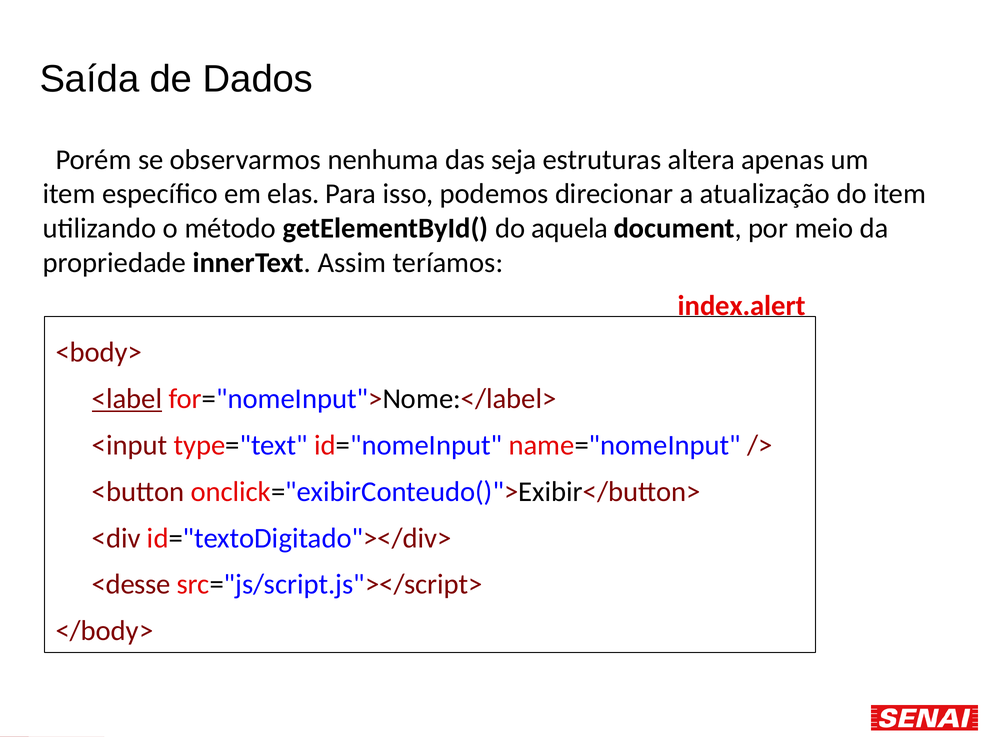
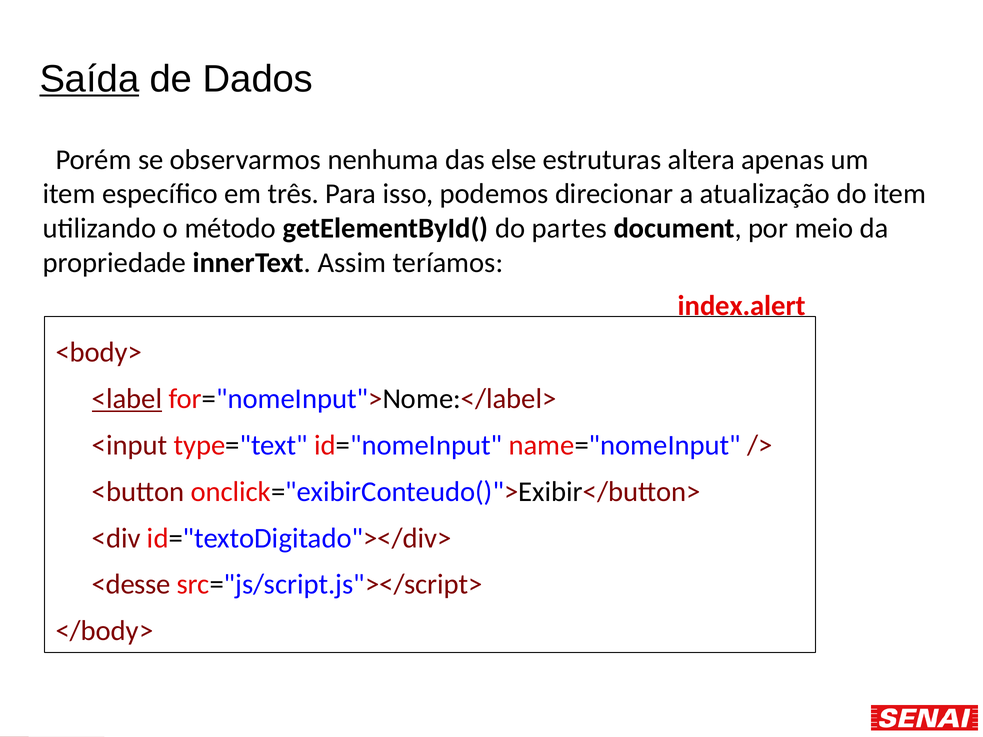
Saída underline: none -> present (89, 79)
seja: seja -> else (514, 160)
elas: elas -> três (293, 194)
aquela: aquela -> partes (569, 229)
